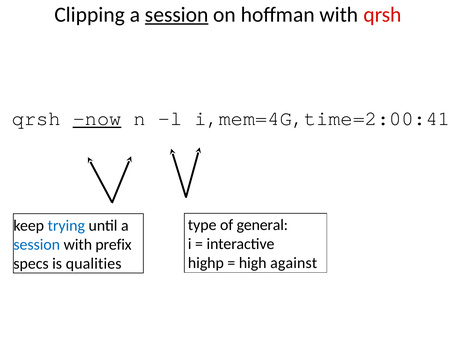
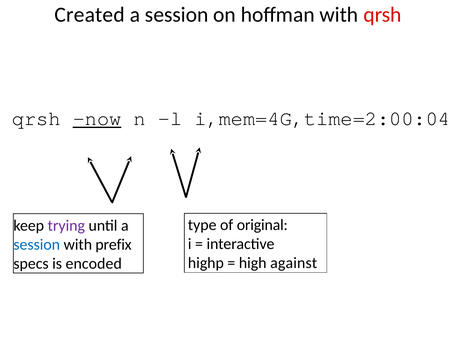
Clipping: Clipping -> Created (90, 15)
session underline: present -> none (177, 15)
i,mem=4G,time=2:00:41: i,mem=4G,time=2:00:41 -> i,mem=4G,time=2:00:04 (322, 119)
general: general -> original (262, 225)
trying colour: blue -> purple (66, 225)
qualities: qualities -> encoded (94, 263)
